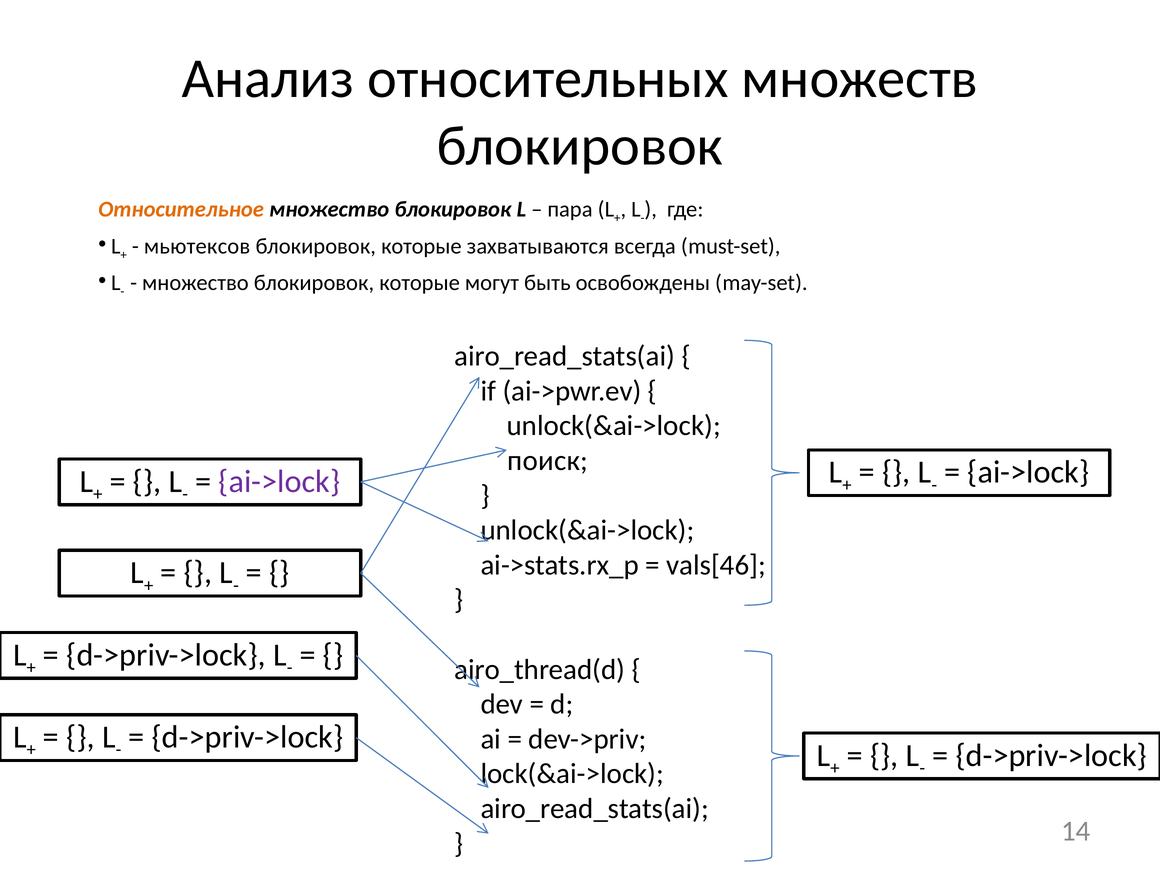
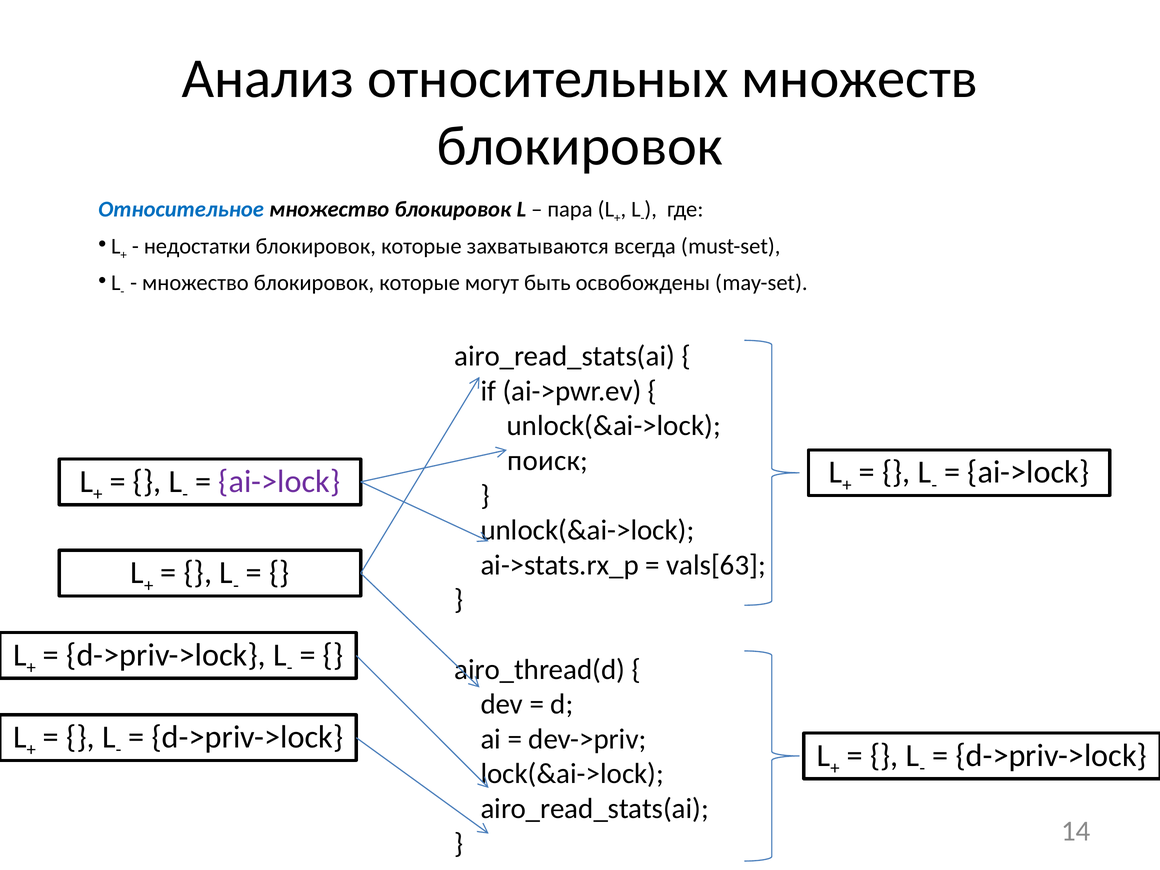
Относительное colour: orange -> blue (181, 209)
мьютексов: мьютексов -> недостатки (197, 246)
vals[46: vals[46 -> vals[63 (716, 565)
